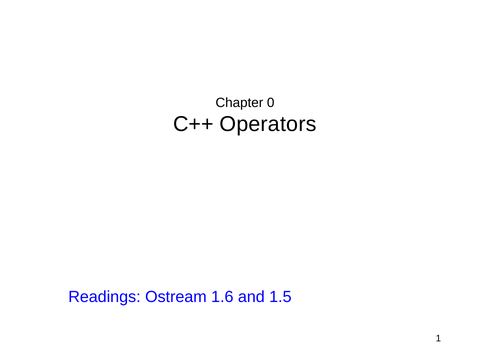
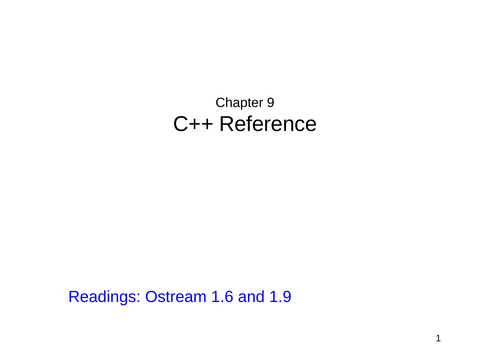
0: 0 -> 9 (271, 103)
Operators: Operators -> Reference (268, 124)
1.5: 1.5 -> 1.9 (280, 296)
